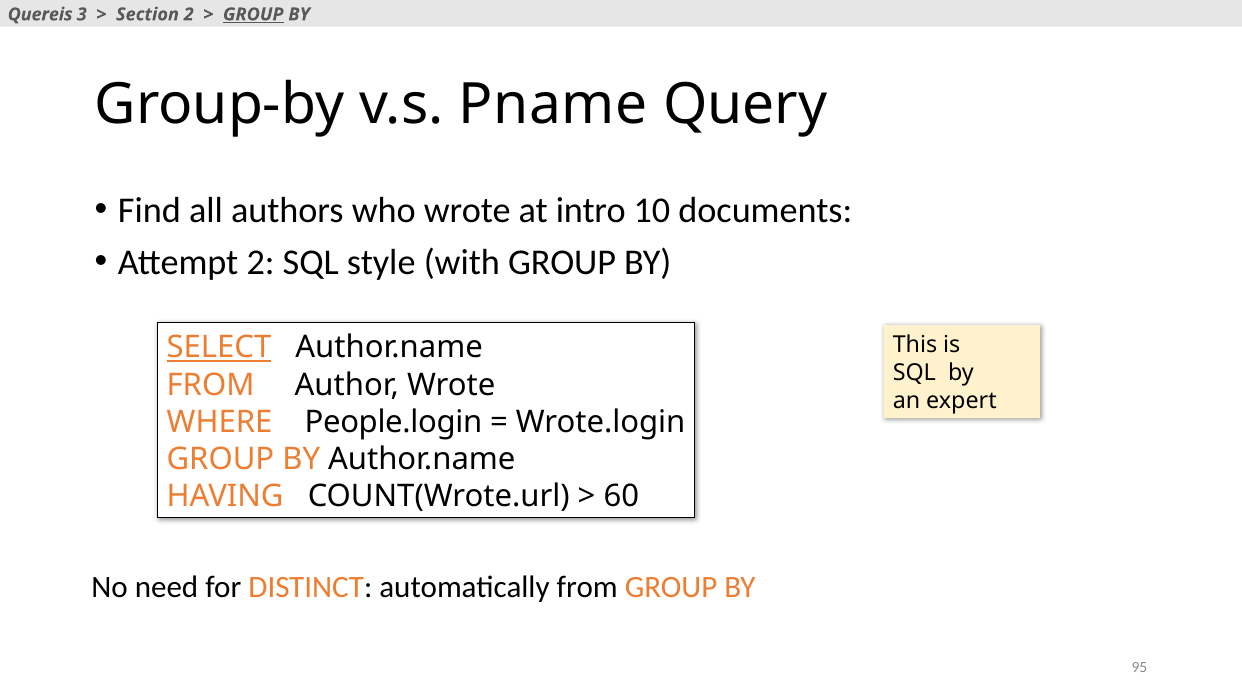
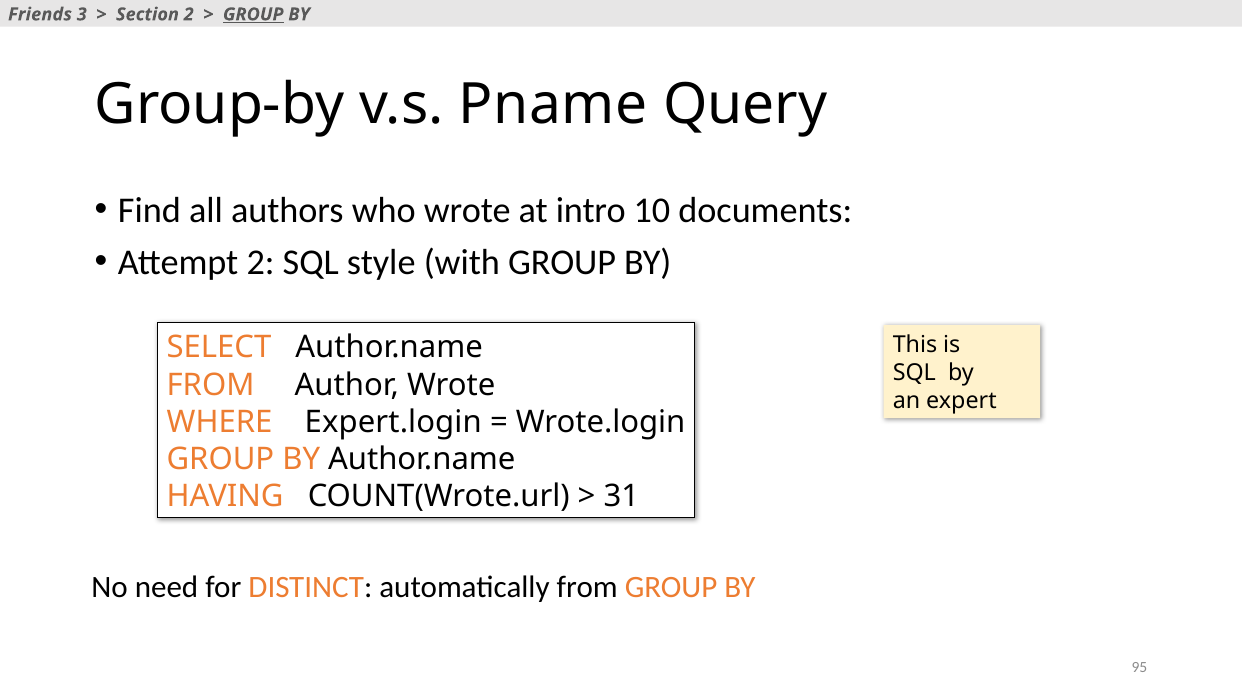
Quereis: Quereis -> Friends (40, 14)
SELECT underline: present -> none (219, 347)
People.login: People.login -> Expert.login (393, 422)
60: 60 -> 31 (621, 496)
